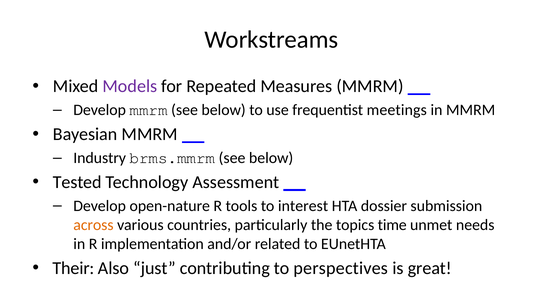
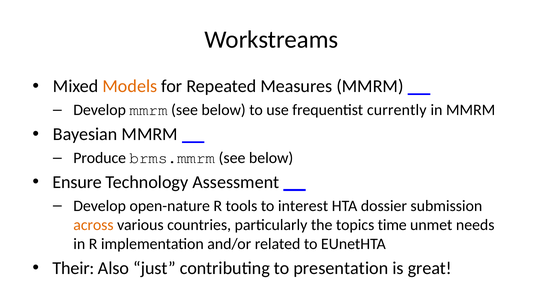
Models colour: purple -> orange (130, 86)
meetings: meetings -> currently (397, 110)
Industry: Industry -> Produce (100, 158)
Tested: Tested -> Ensure (77, 182)
perspectives: perspectives -> presentation (341, 268)
